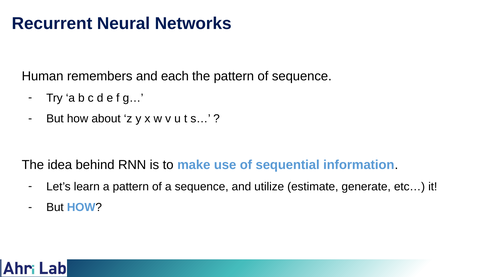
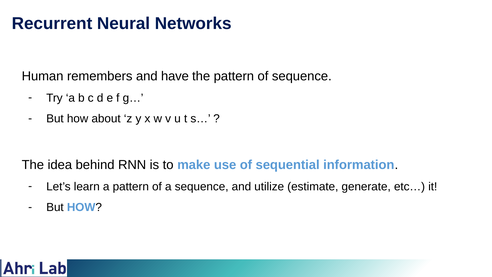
each: each -> have (175, 76)
